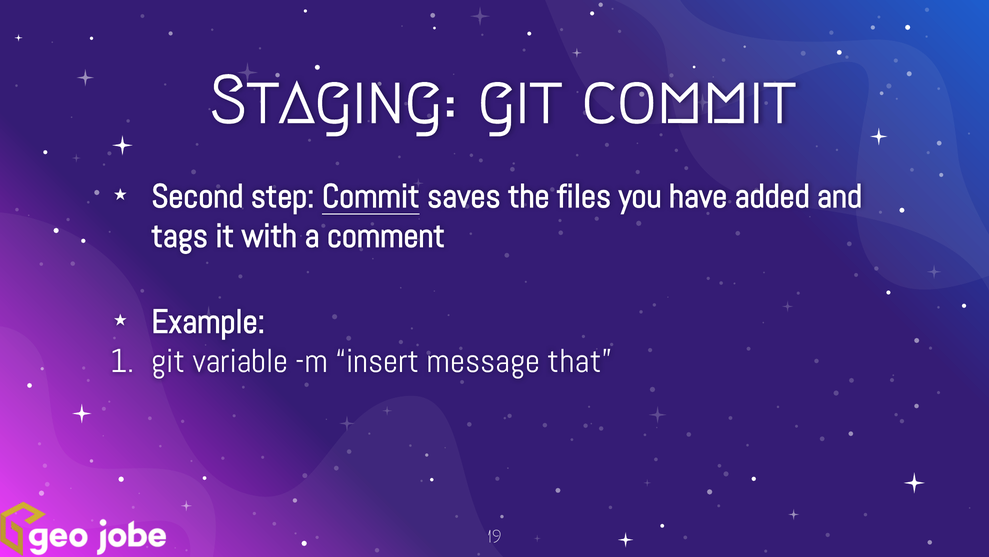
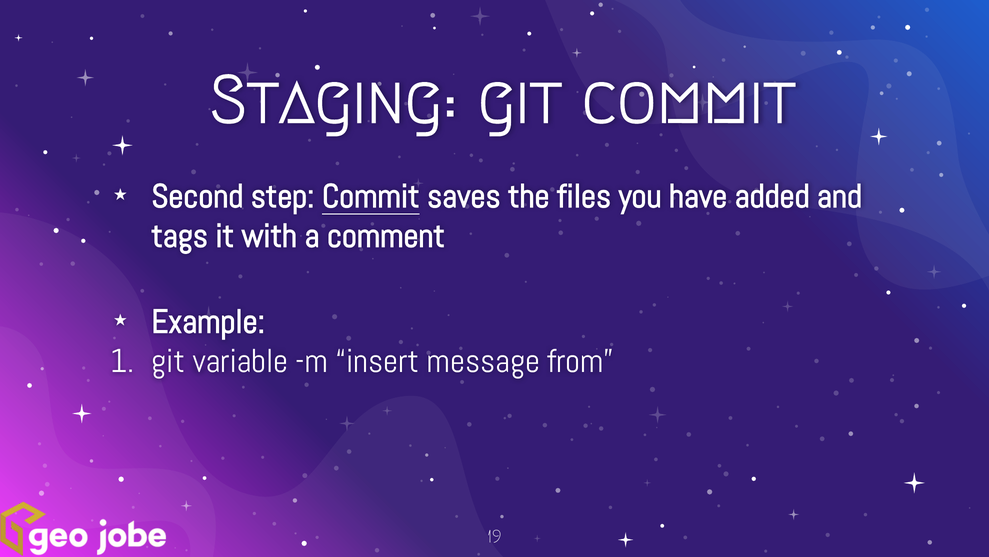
that: that -> from (580, 361)
